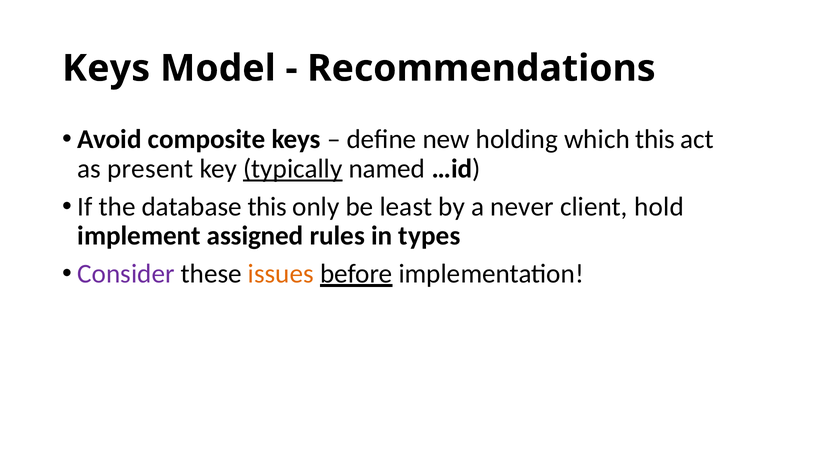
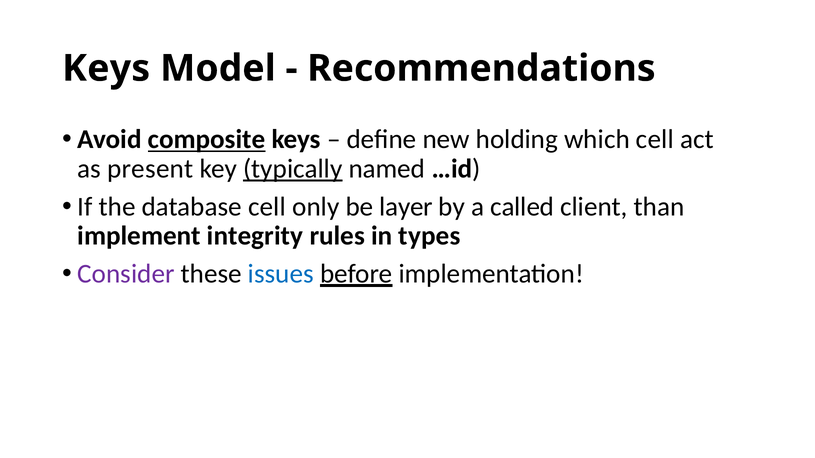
composite underline: none -> present (207, 140)
which this: this -> cell (655, 140)
database this: this -> cell (267, 207)
least: least -> layer (406, 207)
never: never -> called (522, 207)
hold: hold -> than (659, 207)
assigned: assigned -> integrity (255, 236)
issues colour: orange -> blue (281, 274)
